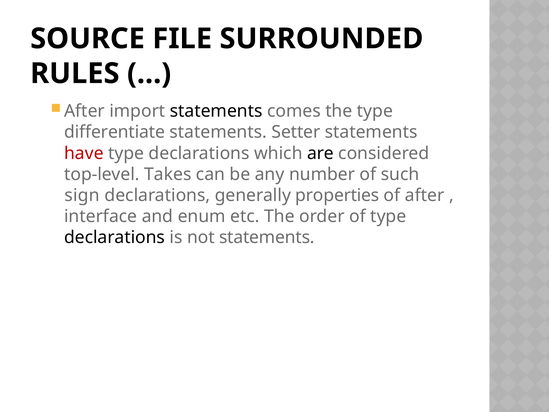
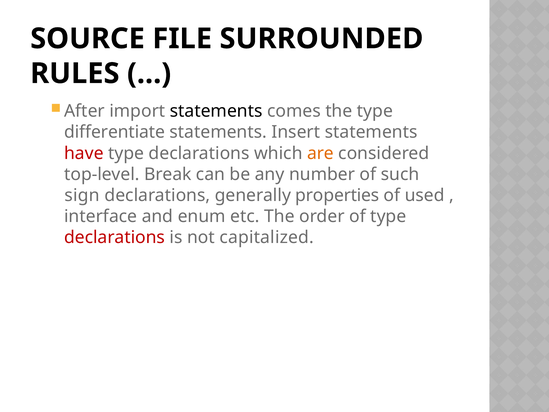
Setter: Setter -> Insert (296, 132)
are colour: black -> orange (320, 153)
Takes: Takes -> Break (168, 174)
of after: after -> used (425, 195)
declarations colour: black -> red (115, 237)
not statements: statements -> capitalized (267, 237)
